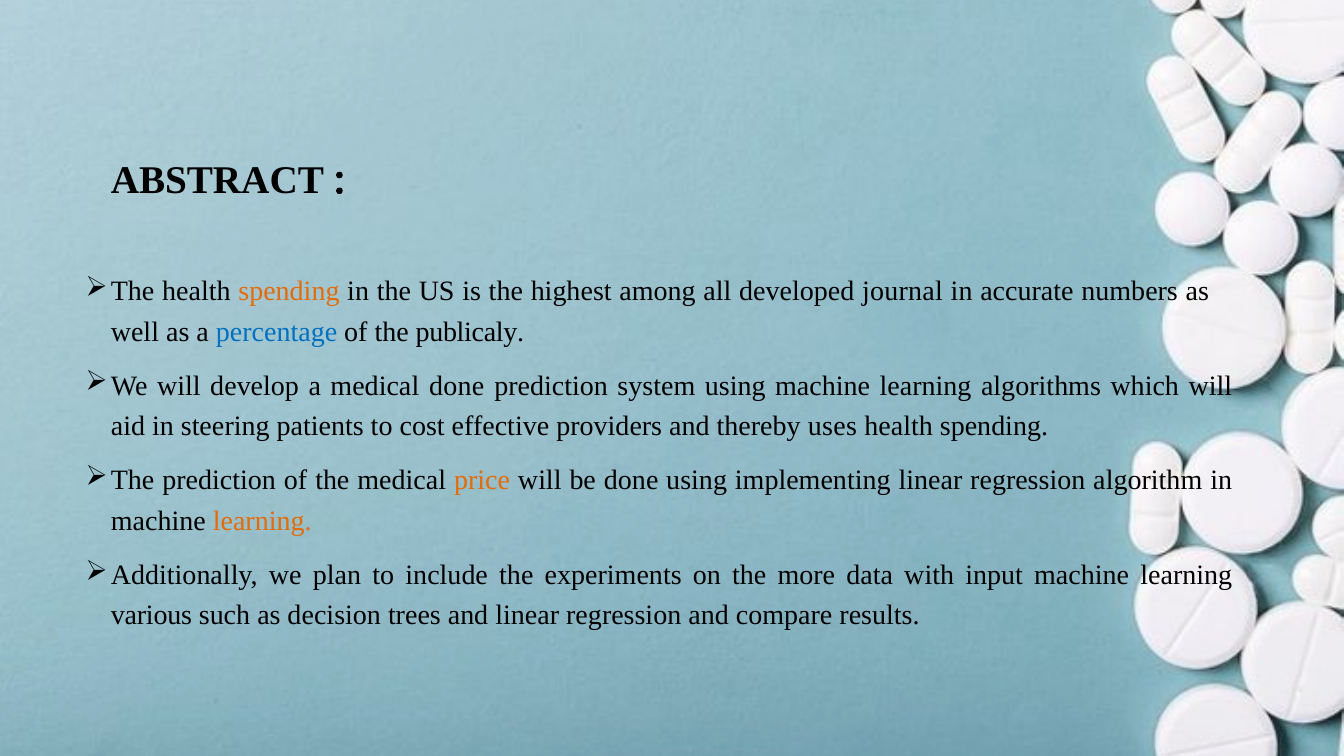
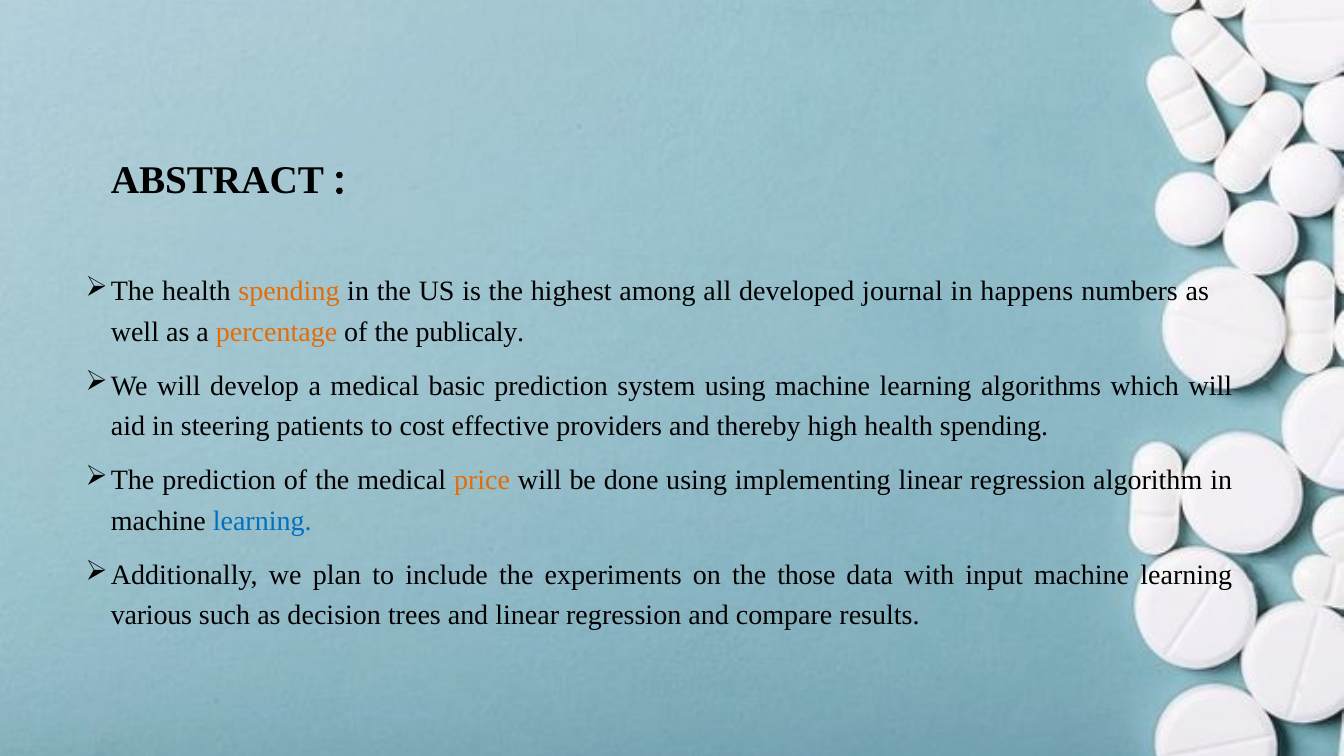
accurate: accurate -> happens (1027, 291)
percentage colour: blue -> orange (277, 332)
medical done: done -> basic (457, 386)
uses: uses -> high (833, 426)
learning colour: orange -> blue (262, 521)
more: more -> those (806, 575)
